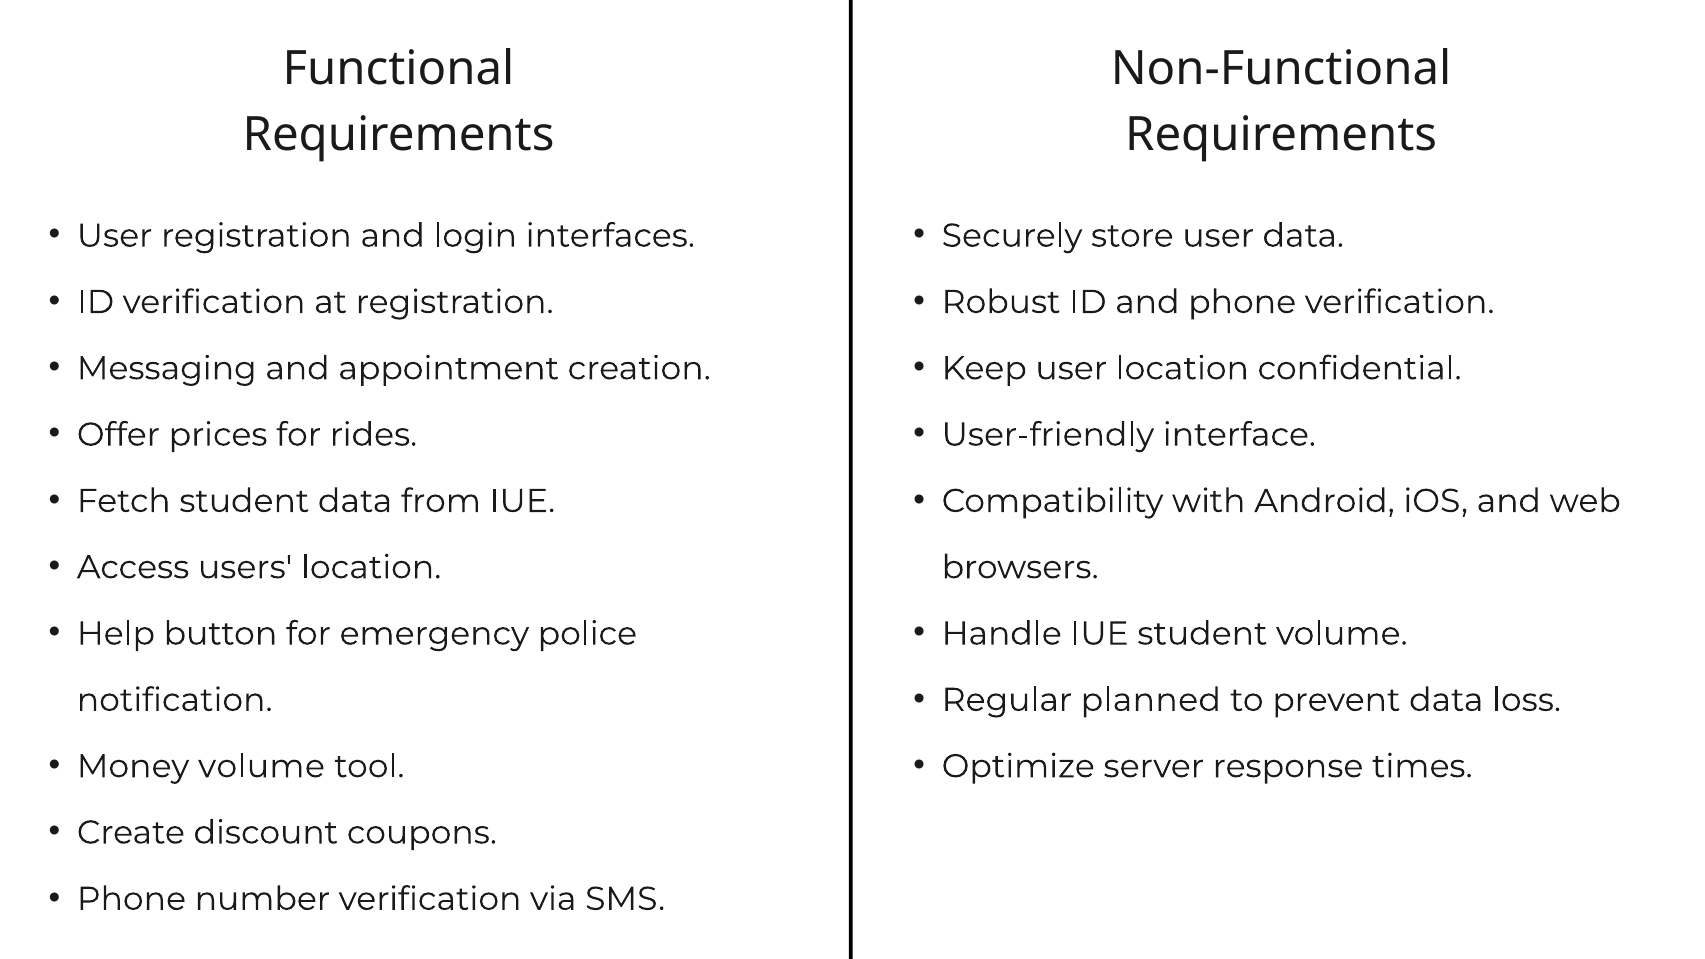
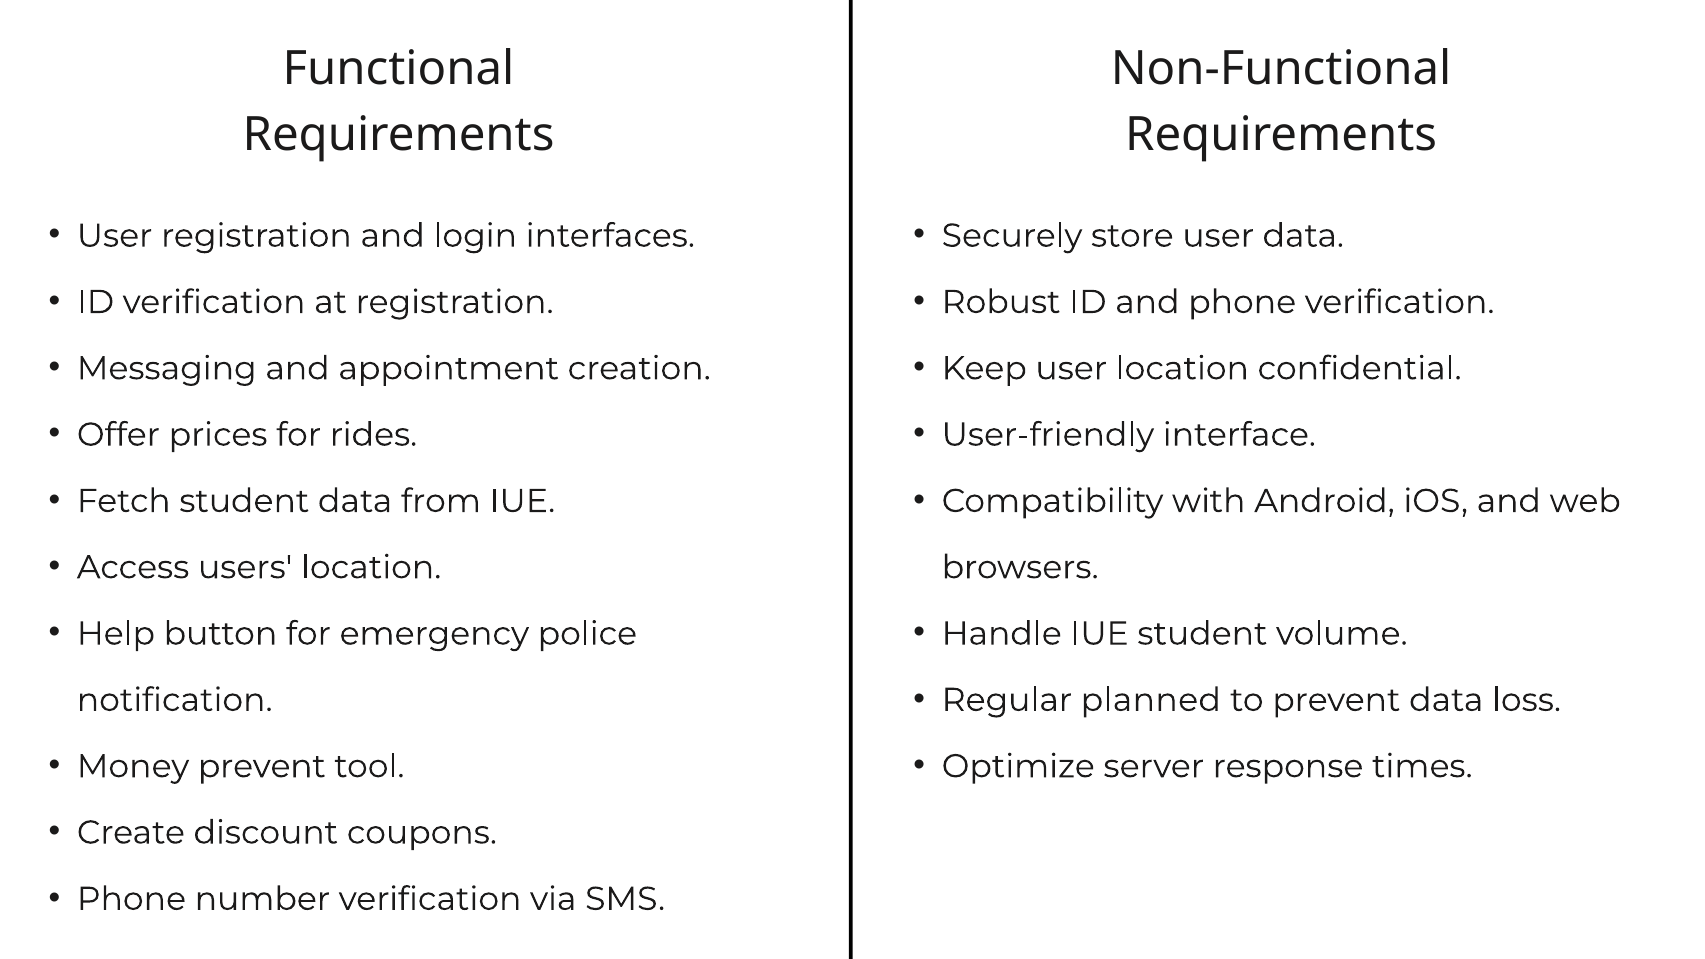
Money volume: volume -> prevent (262, 766)
